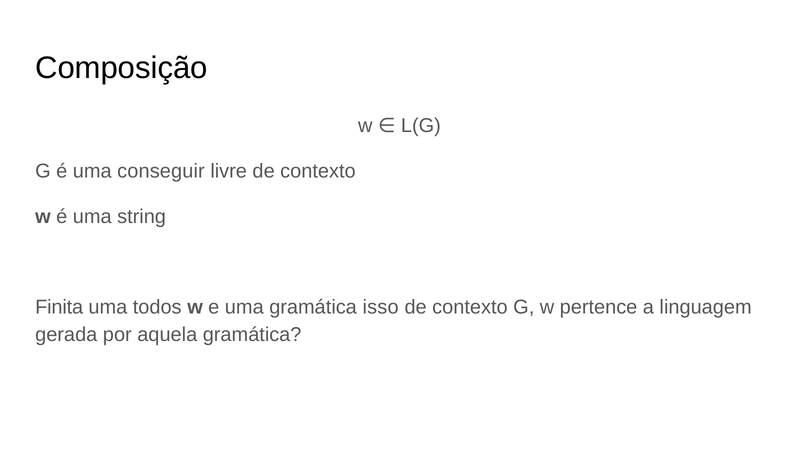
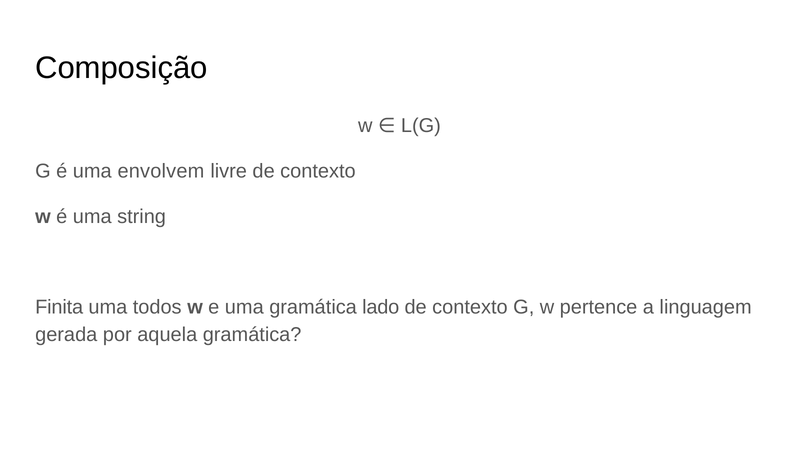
conseguir: conseguir -> envolvem (161, 171)
isso: isso -> lado (381, 307)
